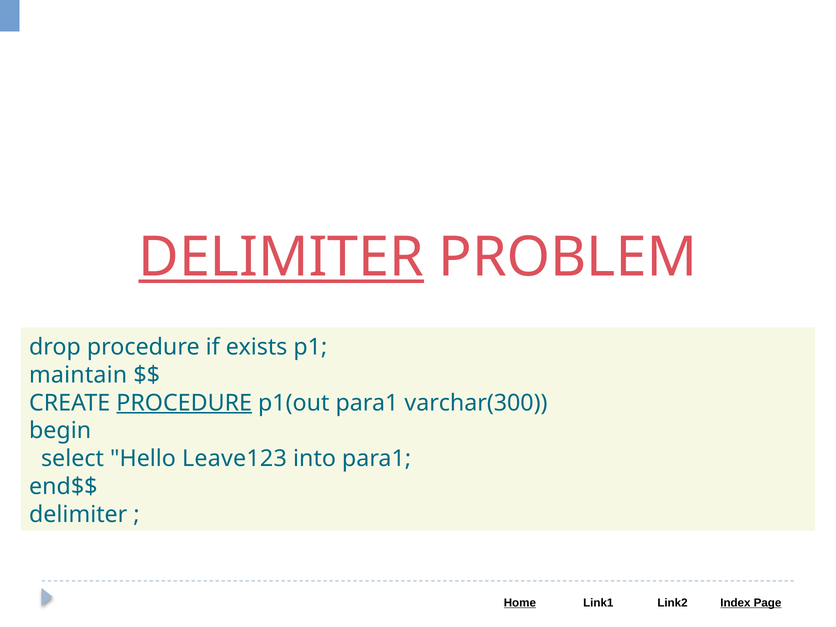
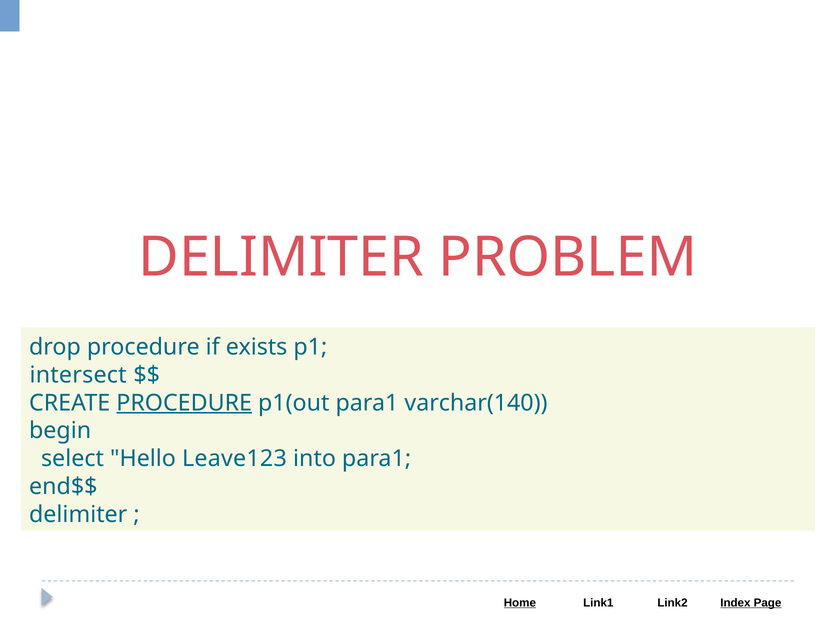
DELIMITER underline: present -> none (281, 257)
maintain: maintain -> intersect (78, 375)
varchar(300: varchar(300 -> varchar(140 (476, 403)
